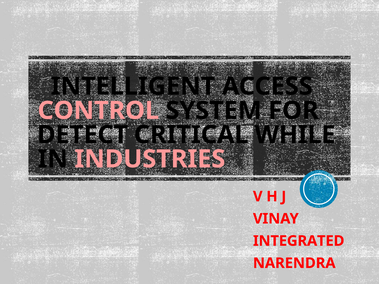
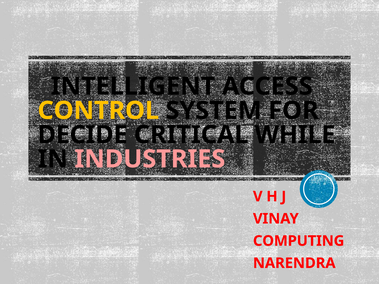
CONTROL colour: pink -> yellow (98, 111)
DETECT: DETECT -> DECIDE (83, 135)
INTEGRATED: INTEGRATED -> COMPUTING (299, 241)
